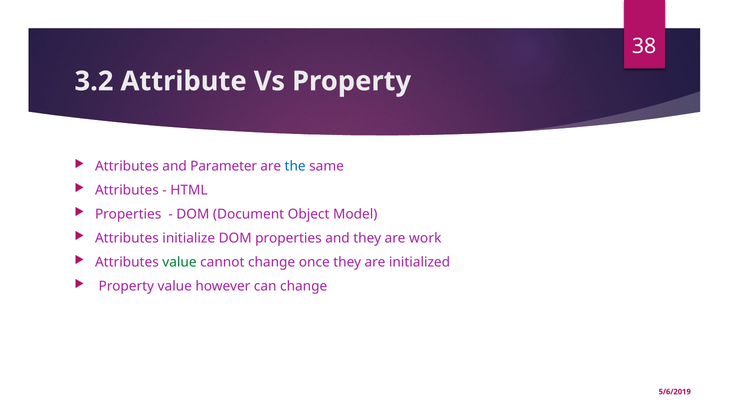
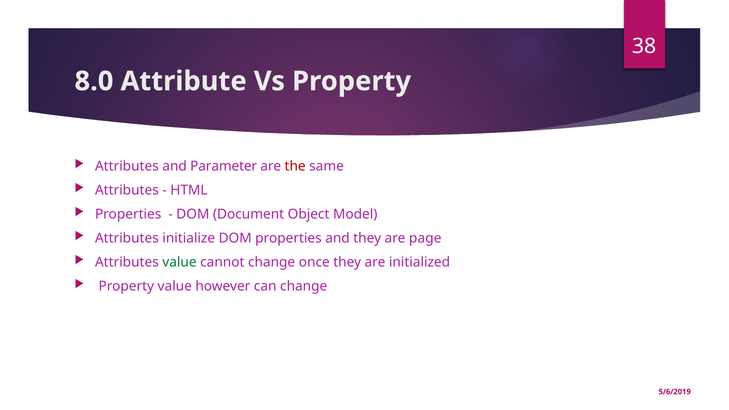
3.2: 3.2 -> 8.0 (94, 81)
the colour: blue -> red (295, 166)
work: work -> page (425, 238)
